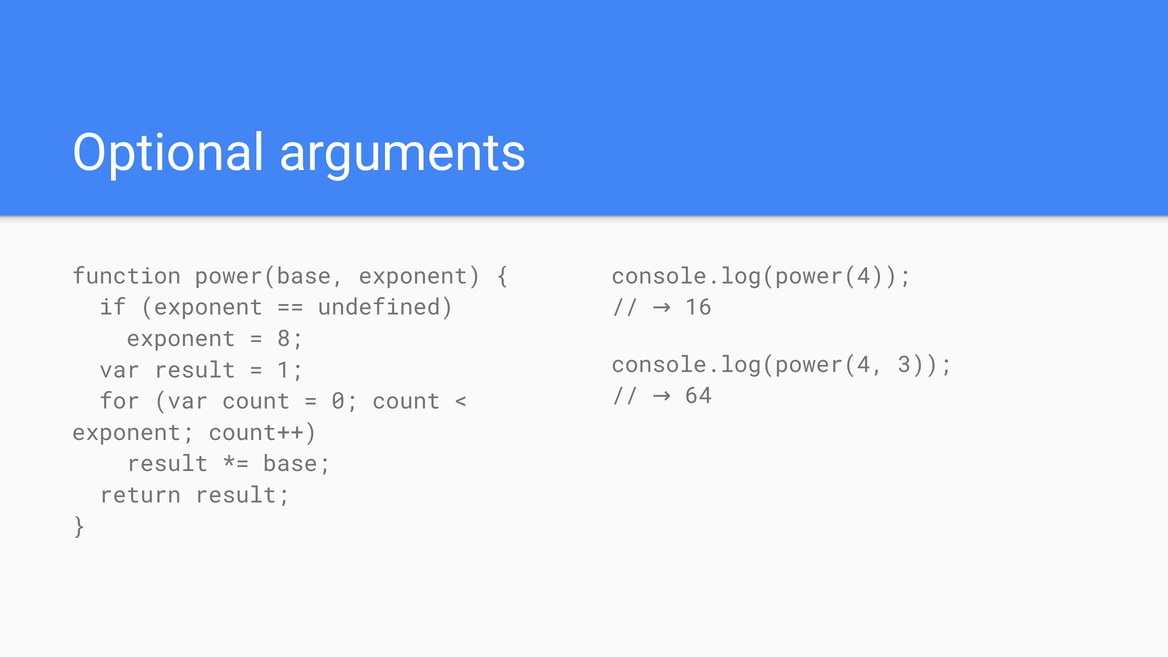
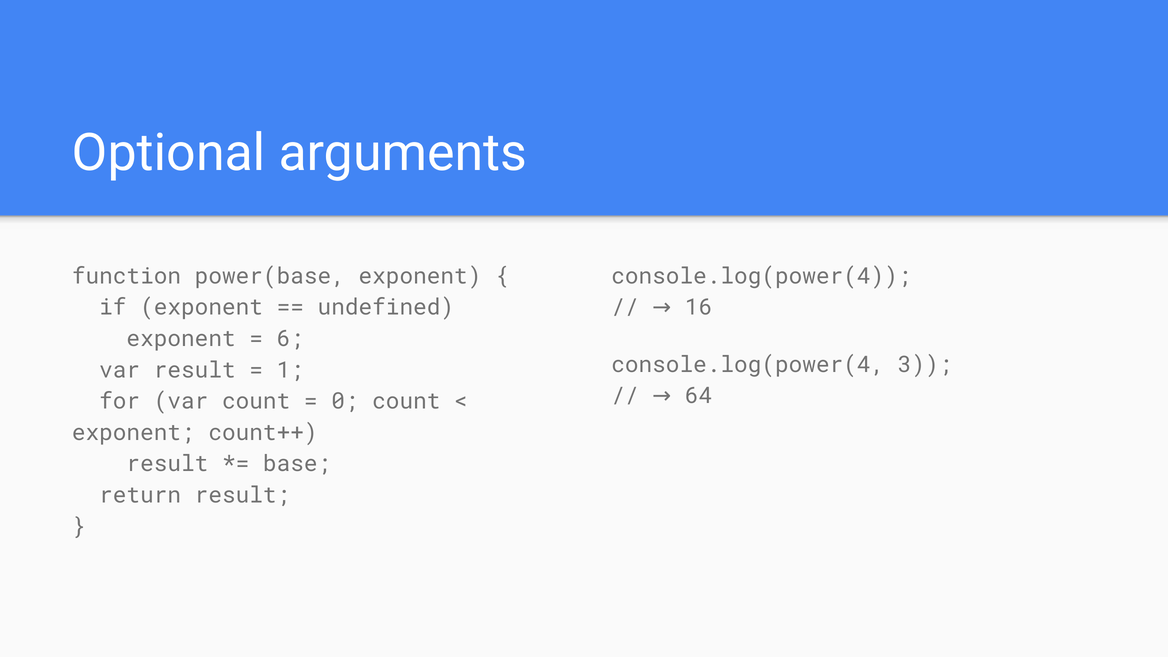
8: 8 -> 6 (290, 339)
